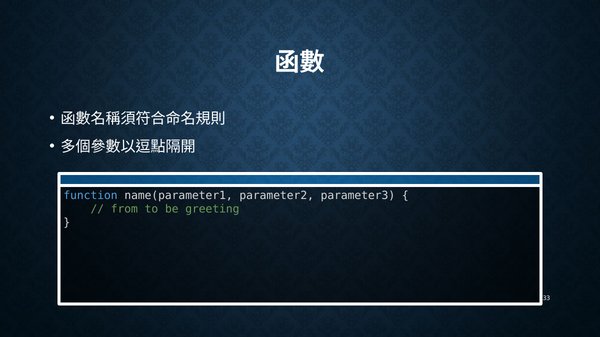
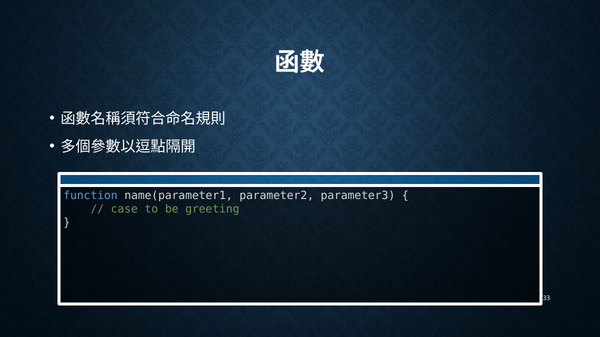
from: from -> case (124, 209)
